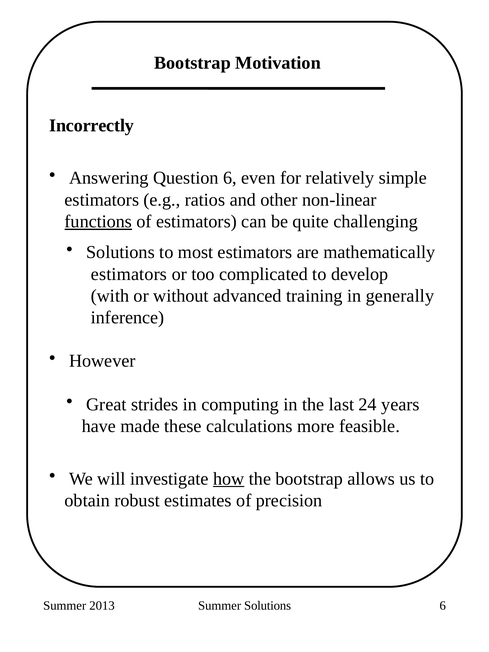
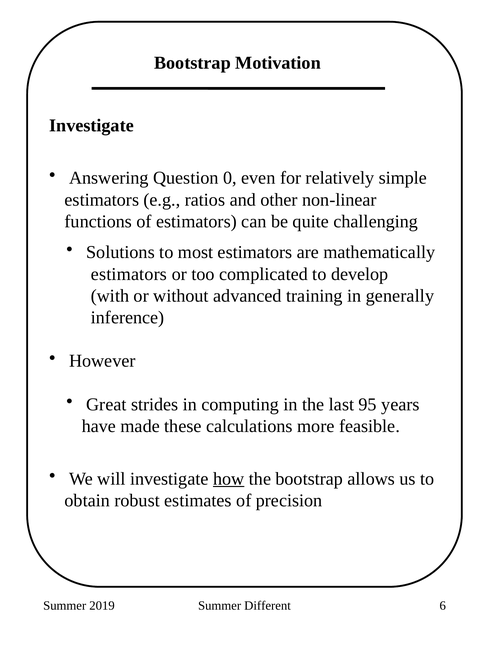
Incorrectly: Incorrectly -> Investigate (91, 125)
Question 6: 6 -> 0 (230, 178)
functions underline: present -> none (98, 222)
24: 24 -> 95 (368, 404)
2013: 2013 -> 2019 (102, 606)
Summer Solutions: Solutions -> Different (268, 606)
